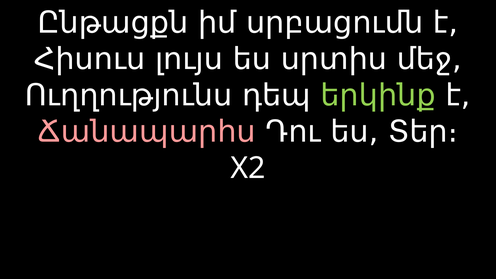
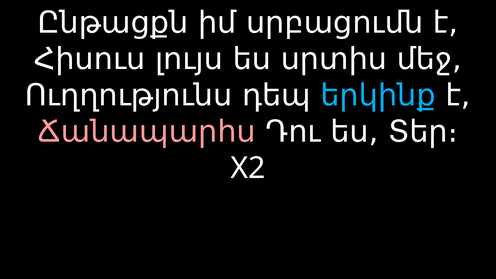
երկինք colour: light green -> light blue (378, 96)
